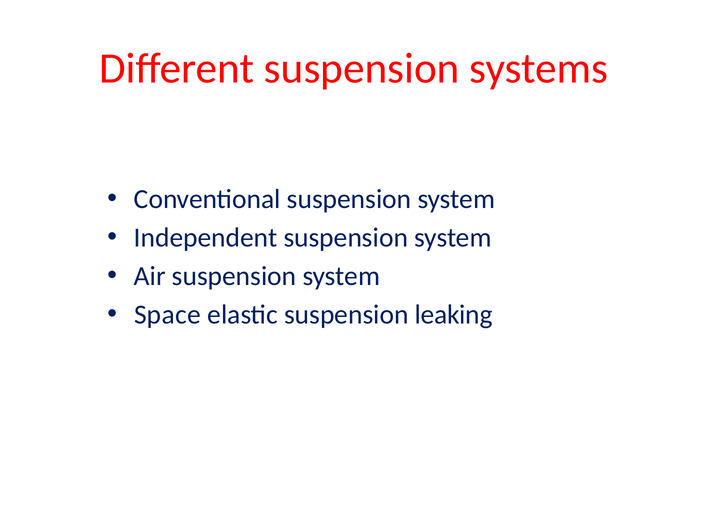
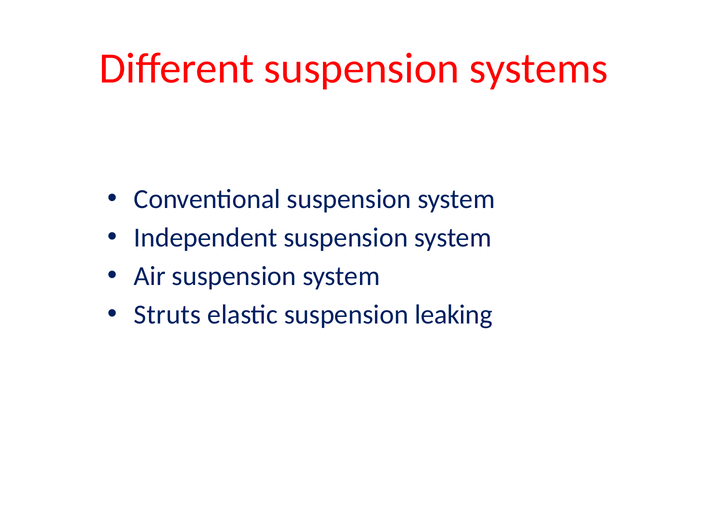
Space: Space -> Struts (167, 315)
